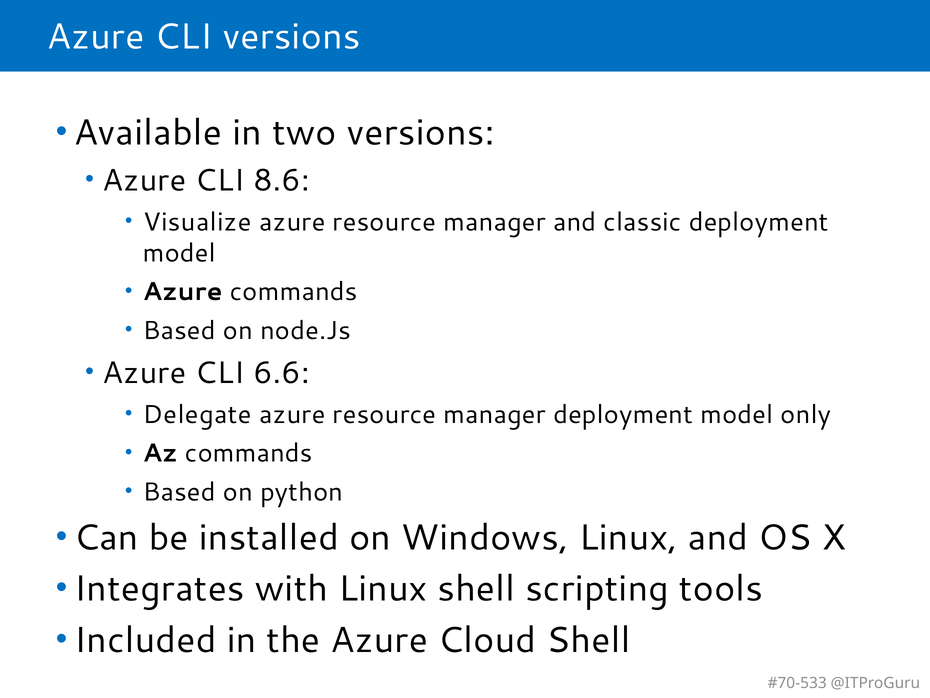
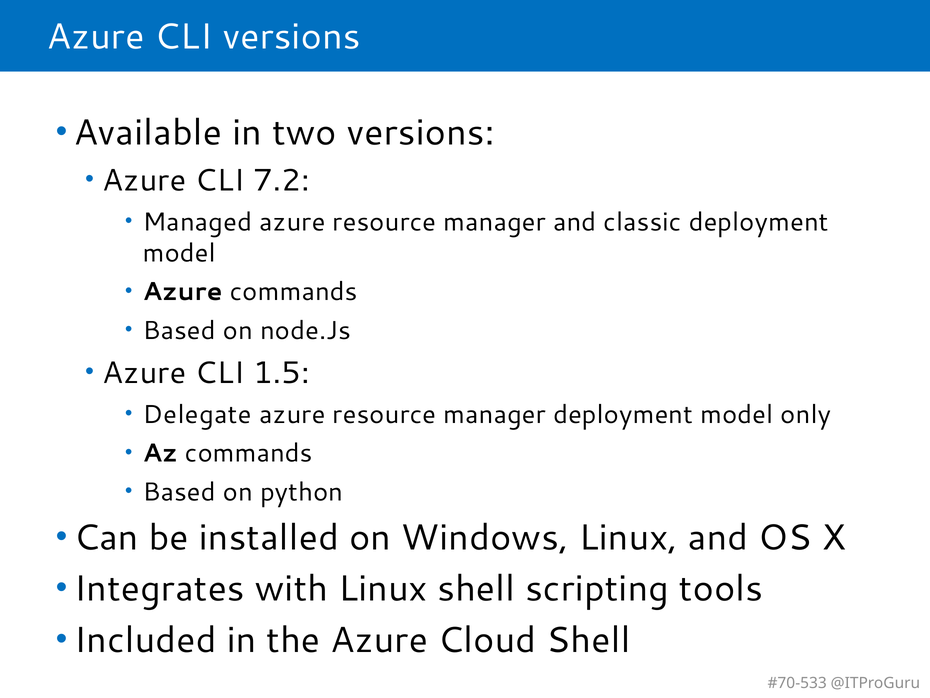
8.6: 8.6 -> 7.2 (282, 180)
Visualize: Visualize -> Managed (197, 222)
6.6: 6.6 -> 1.5 (282, 373)
